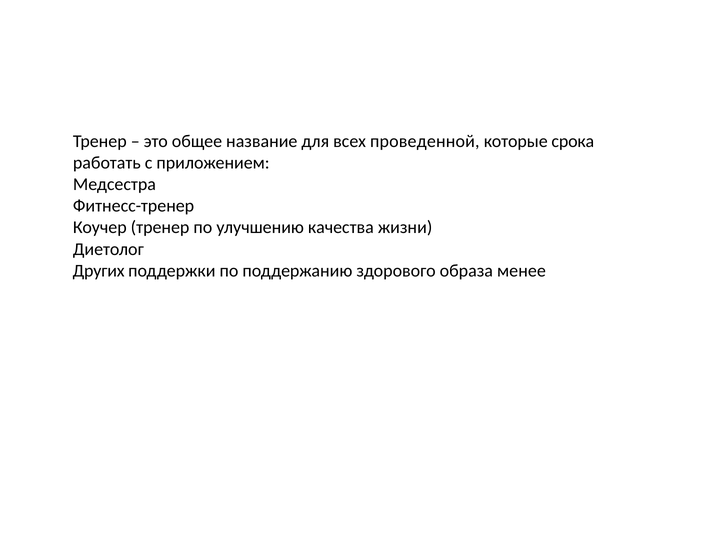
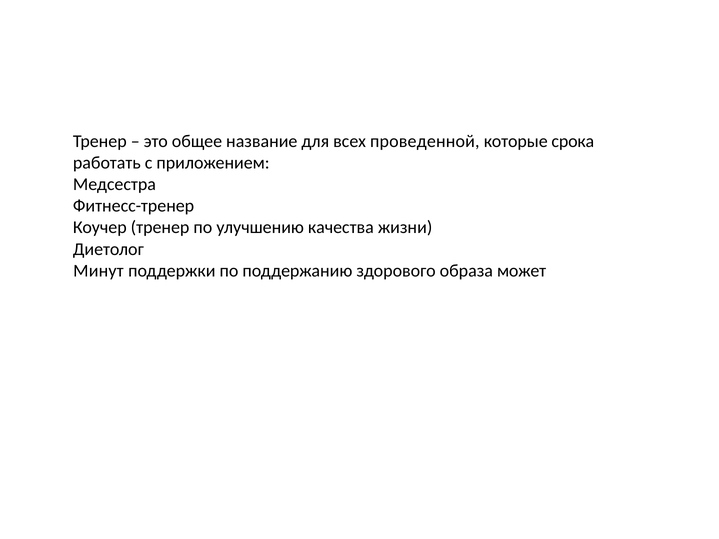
Других: Других -> Минут (98, 271)
менее: менее -> может (522, 271)
